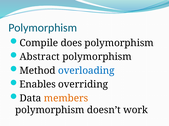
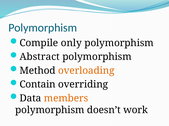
does: does -> only (71, 43)
overloading colour: blue -> orange (86, 71)
Enables: Enables -> Contain (38, 85)
